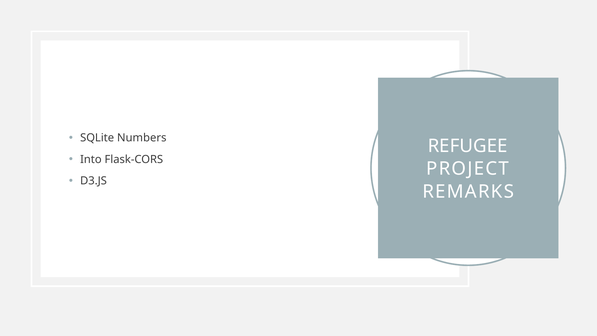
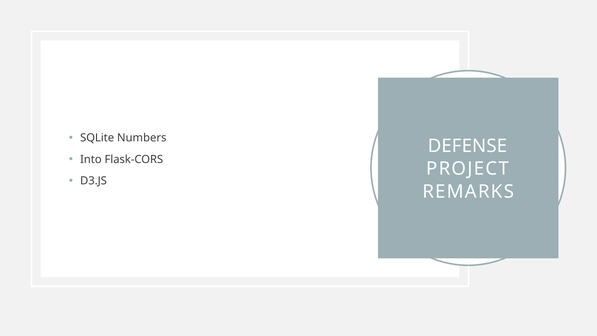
REFUGEE: REFUGEE -> DEFENSE (467, 146)
